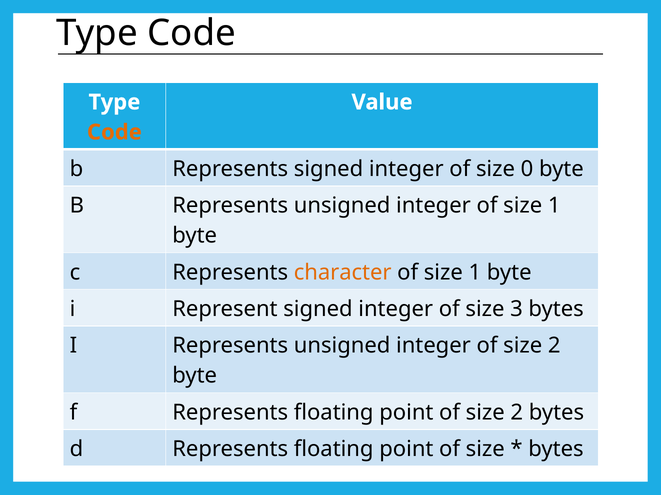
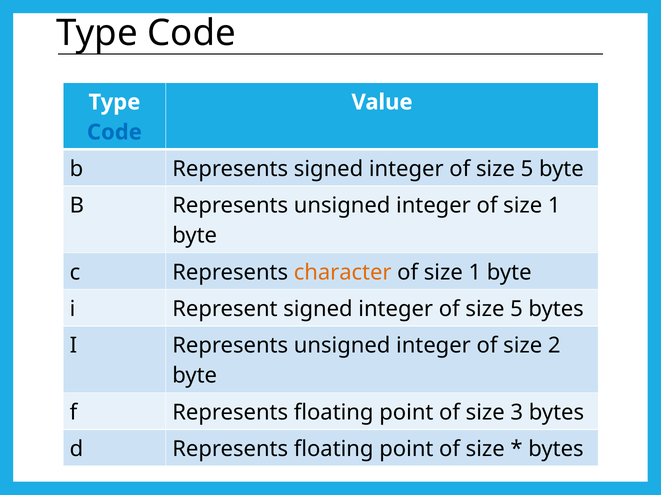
Code colour: orange -> blue (114, 132)
0: 0 -> 5 (527, 169)
3: 3 -> 5 (517, 309)
point of size 2: 2 -> 3 (517, 413)
